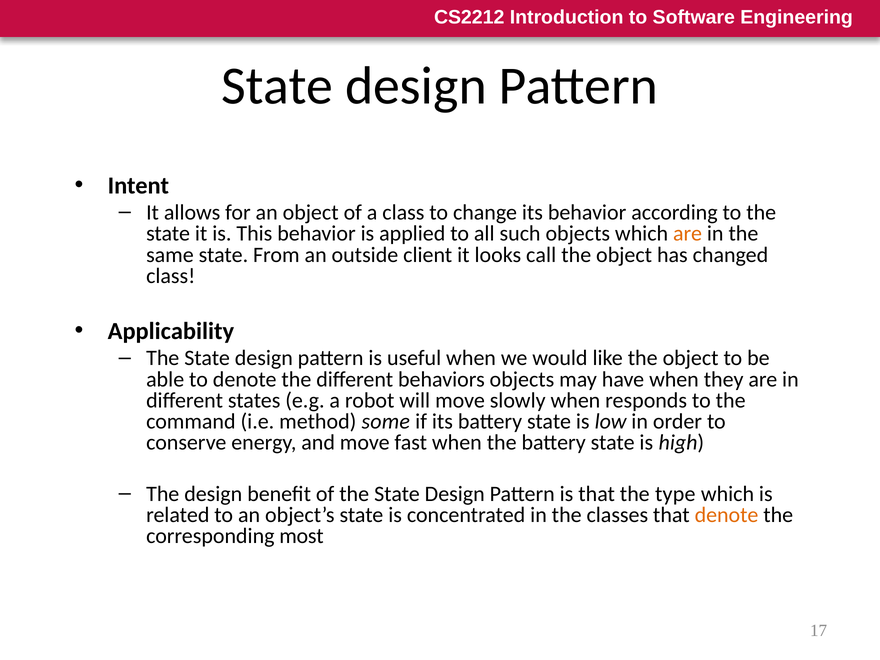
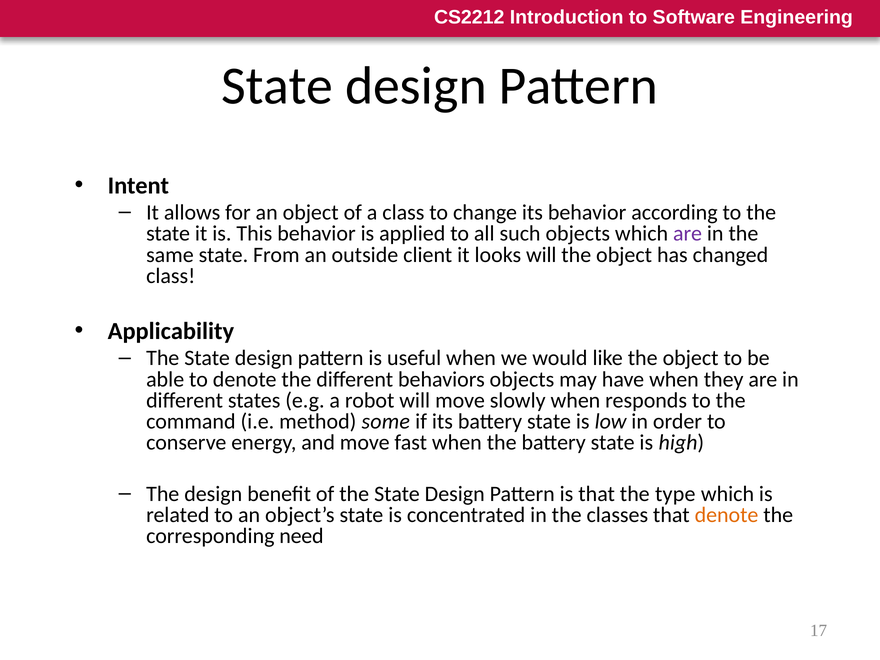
are colour: orange -> purple (688, 234)
looks call: call -> will (541, 255)
most: most -> need (301, 536)
